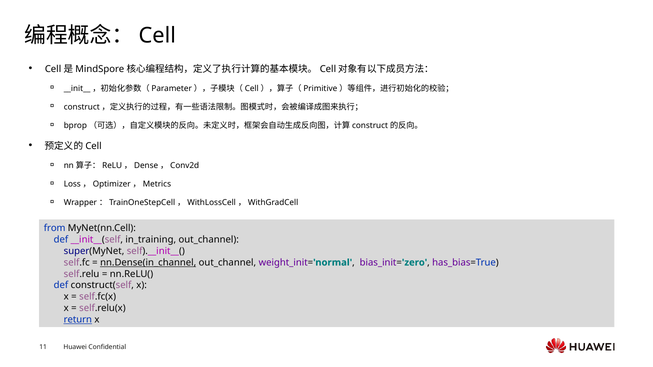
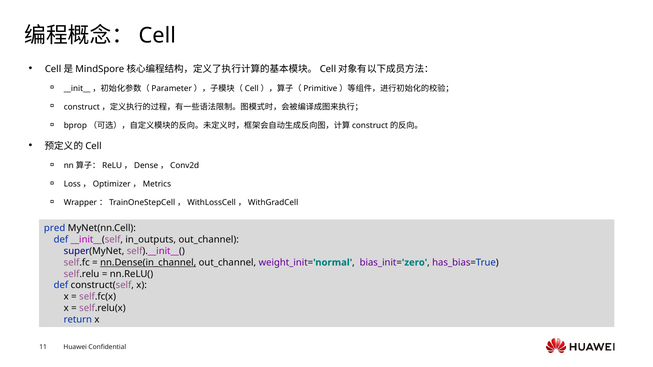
from: from -> pred (55, 228)
in_training: in_training -> in_outputs (151, 240)
return underline: present -> none (78, 320)
